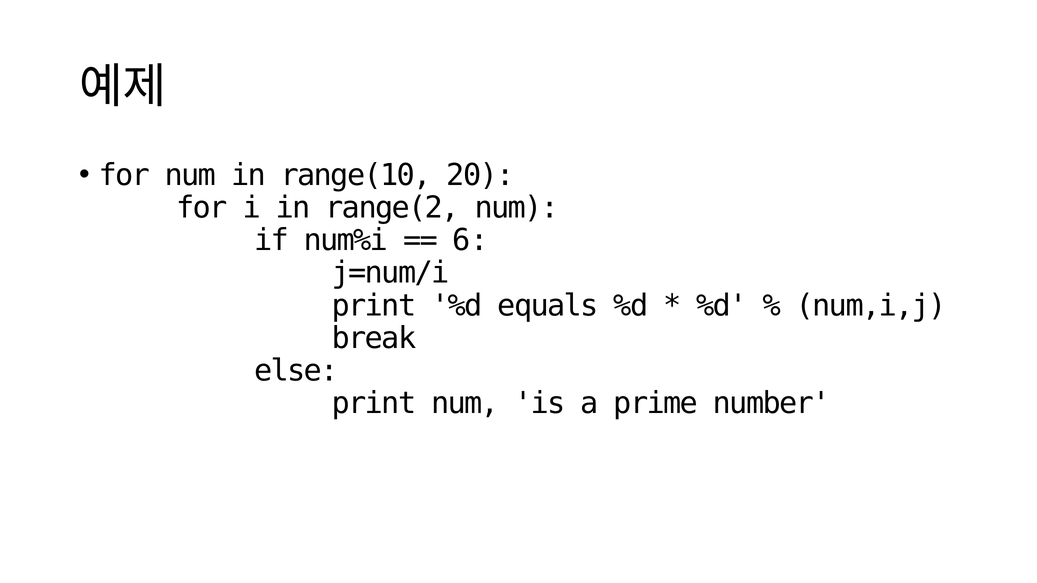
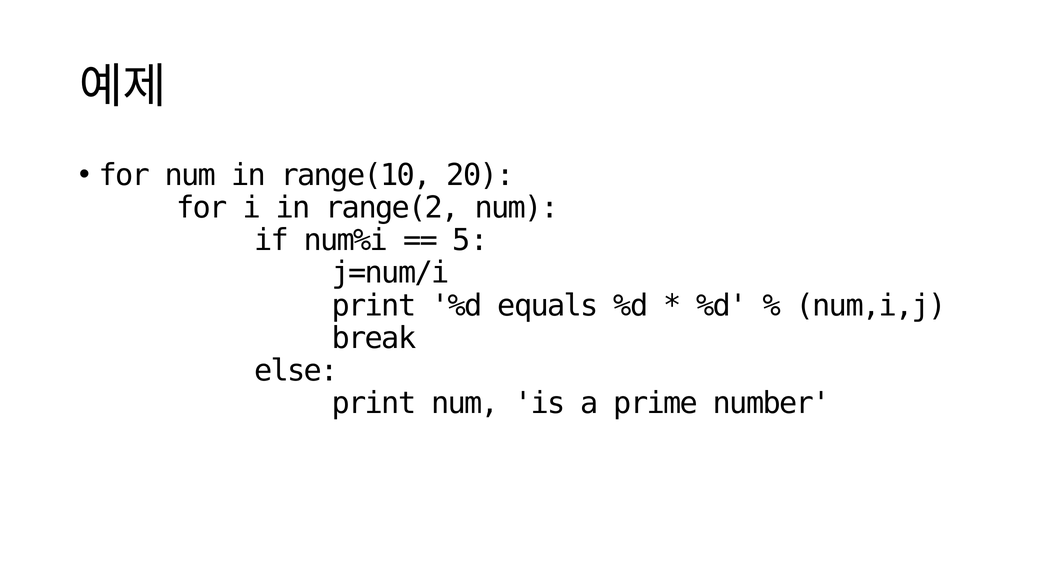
6: 6 -> 5 (470, 240)
